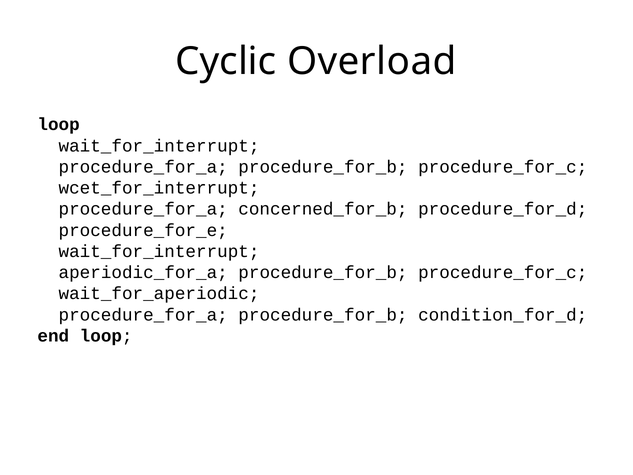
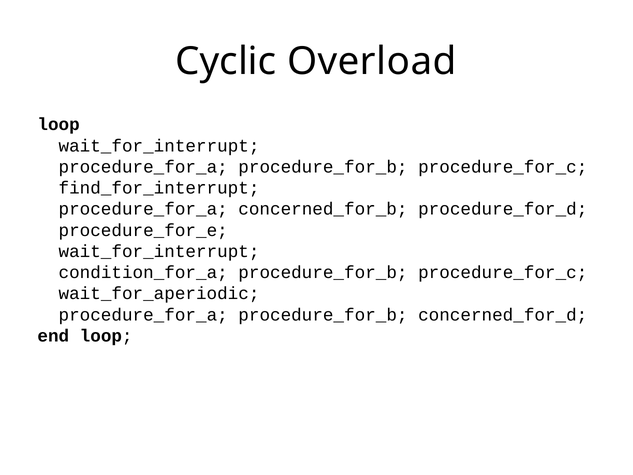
wcet_for_interrupt: wcet_for_interrupt -> find_for_interrupt (159, 188)
aperiodic_for_a: aperiodic_for_a -> condition_for_a (143, 272)
condition_for_d: condition_for_d -> concerned_for_d (503, 315)
